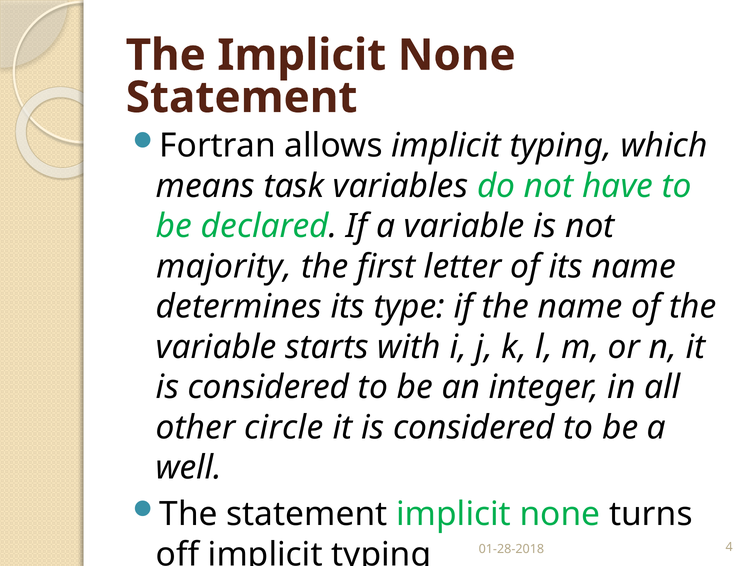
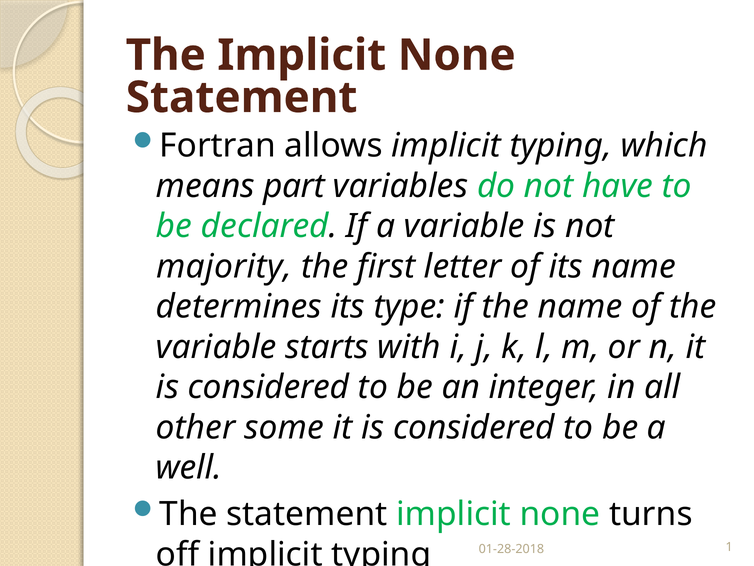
task: task -> part (294, 186)
circle: circle -> some (284, 427)
4: 4 -> 1 (729, 547)
